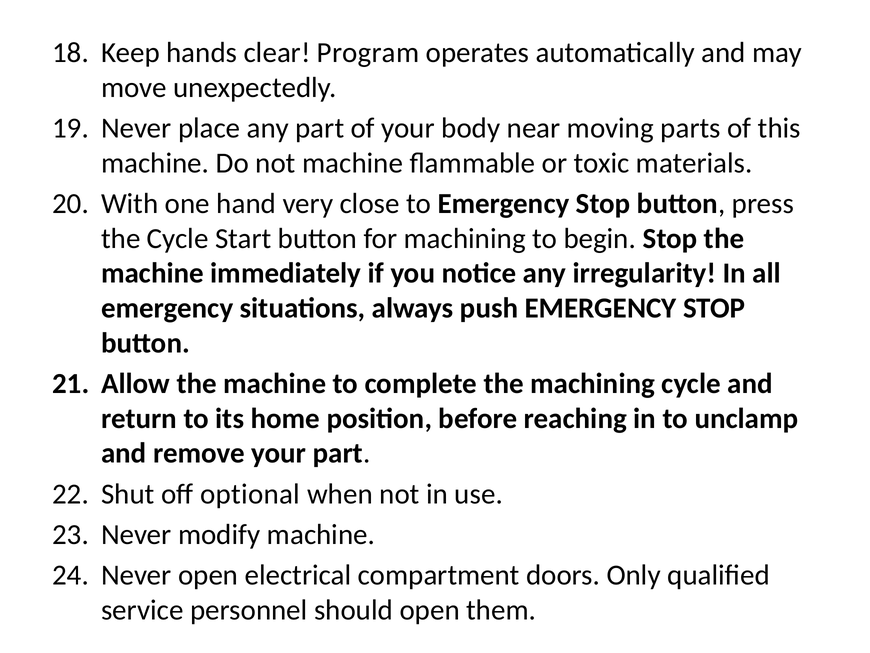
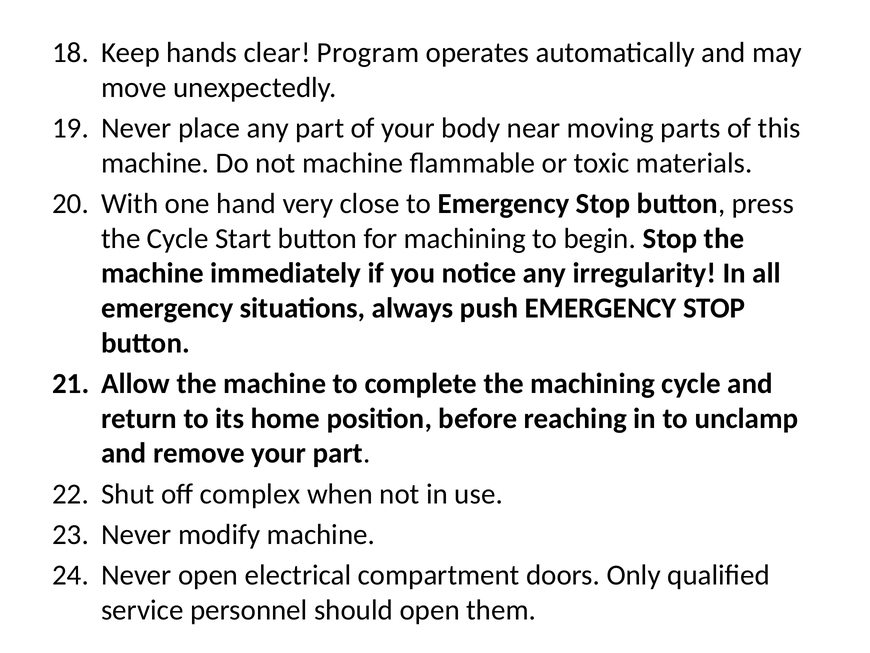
optional: optional -> complex (250, 494)
